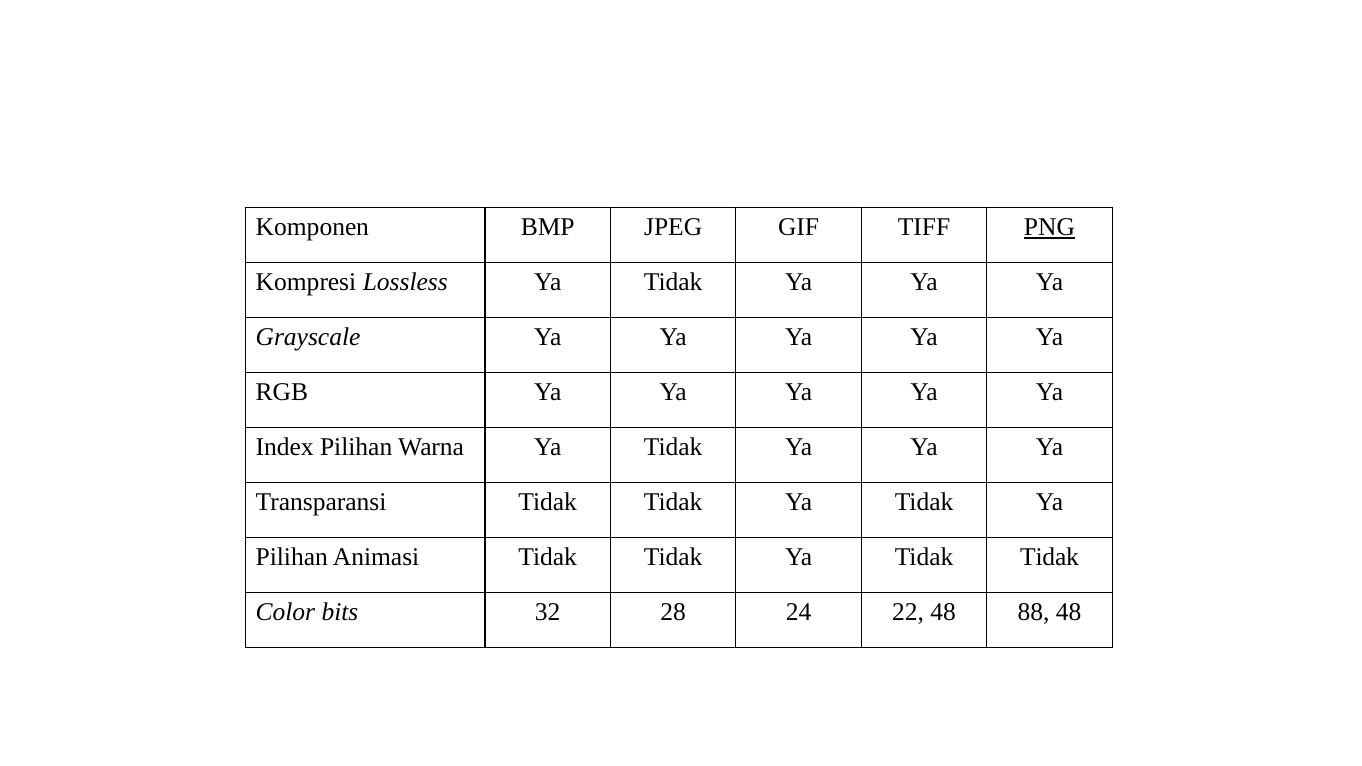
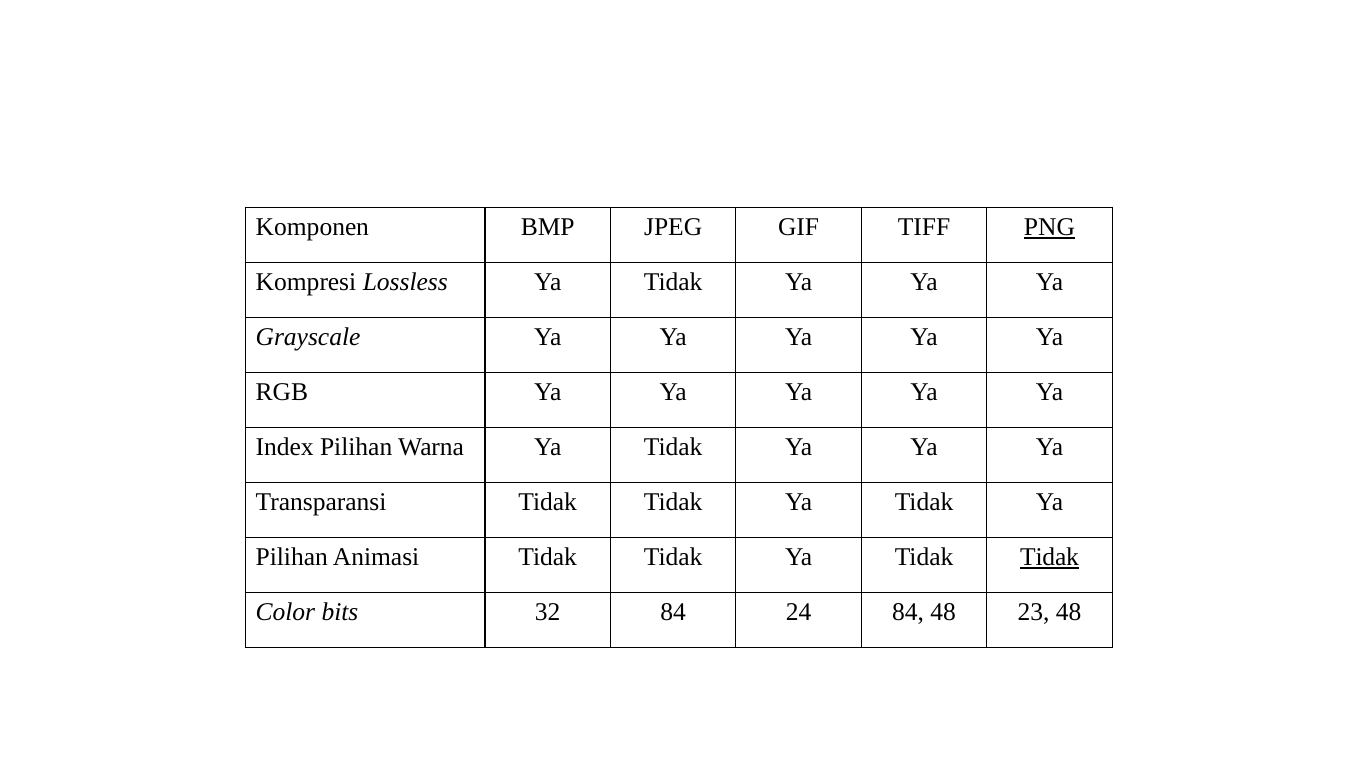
Tidak underline: none -> present (1050, 557)
32 28: 28 -> 84 (673, 612)
24 22: 22 -> 84 (908, 612)
88: 88 -> 23 (1034, 612)
